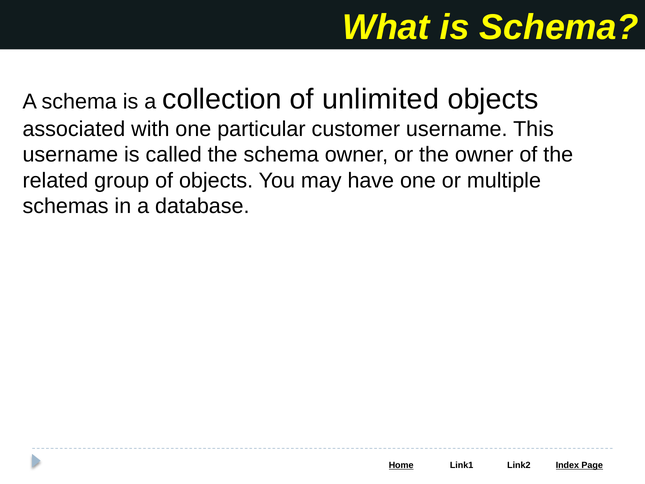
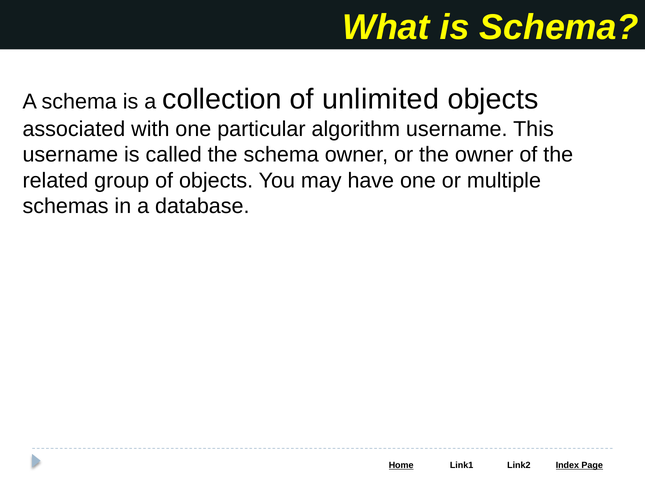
customer: customer -> algorithm (356, 129)
